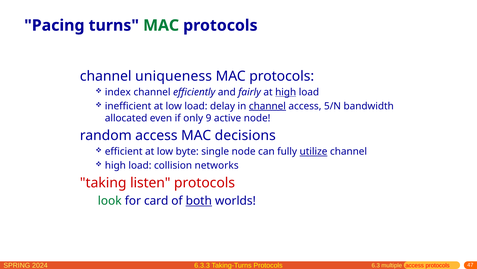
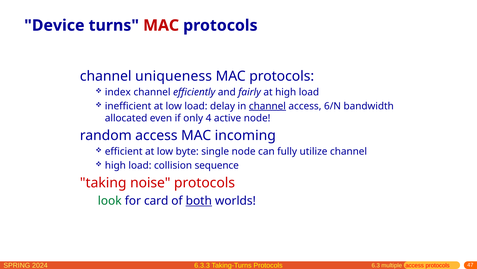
Pacing: Pacing -> Device (54, 25)
MAC colour: green -> red (161, 25)
high underline: present -> none (286, 92)
5/N: 5/N -> 6/N (332, 106)
9: 9 -> 4 (209, 118)
decisions: decisions -> incoming (245, 135)
utilize underline: present -> none (314, 151)
networks: networks -> sequence (217, 165)
listen: listen -> noise (150, 183)
